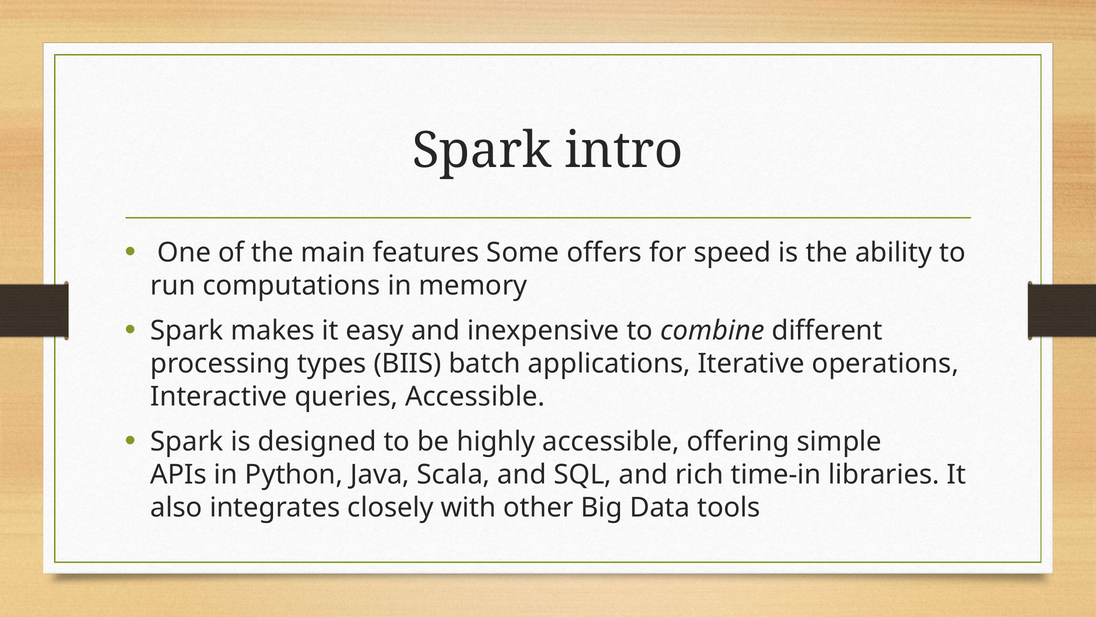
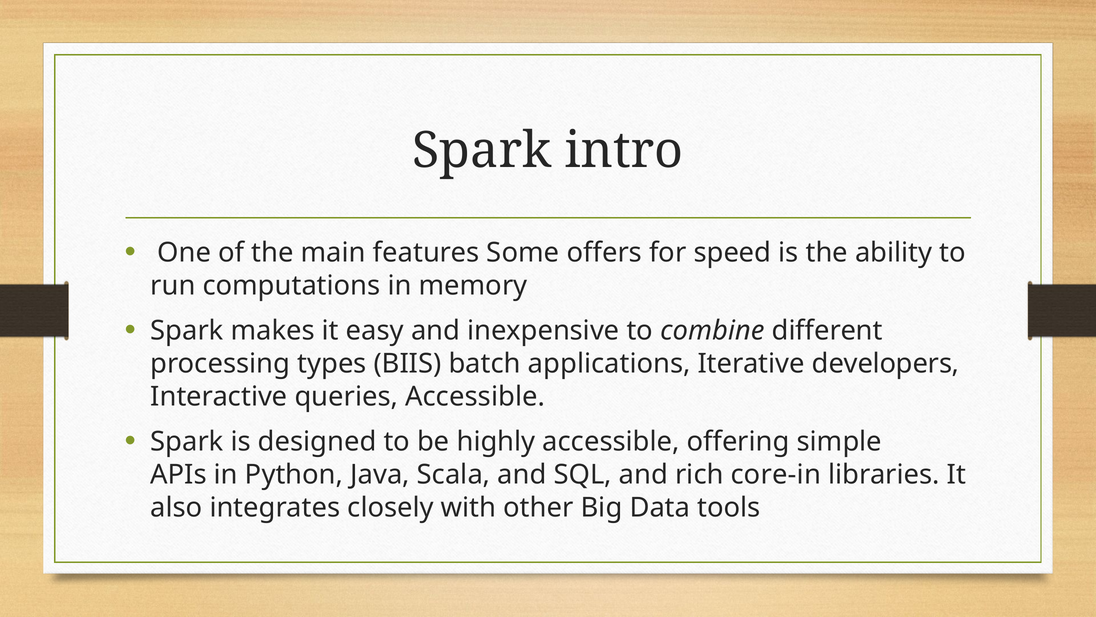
operations: operations -> developers (886, 363)
time-in: time-in -> core-in (776, 474)
